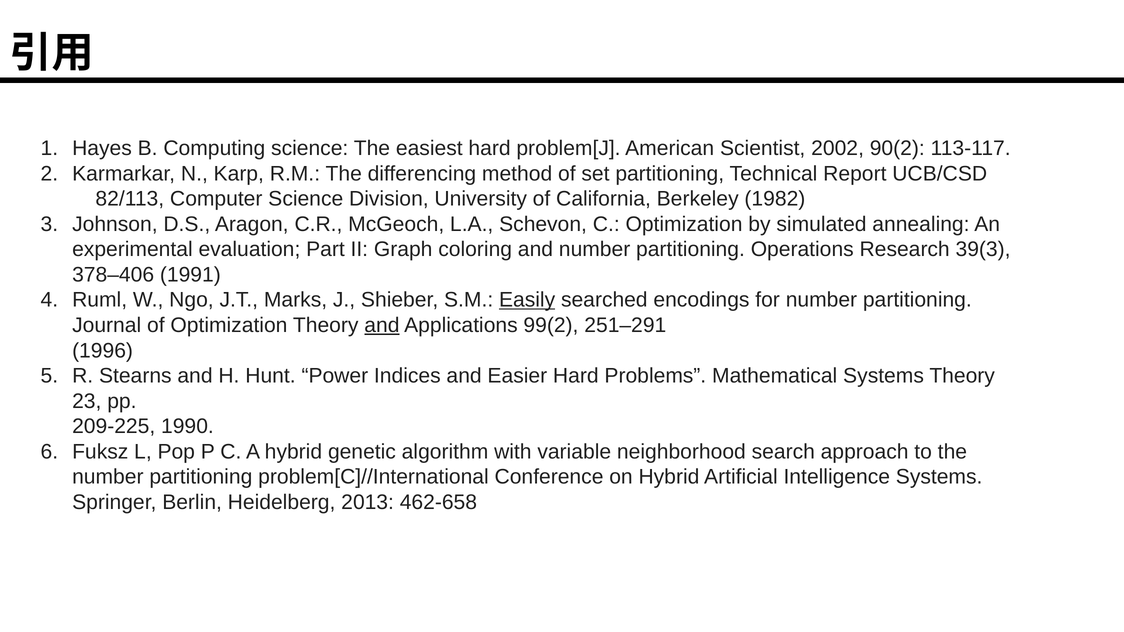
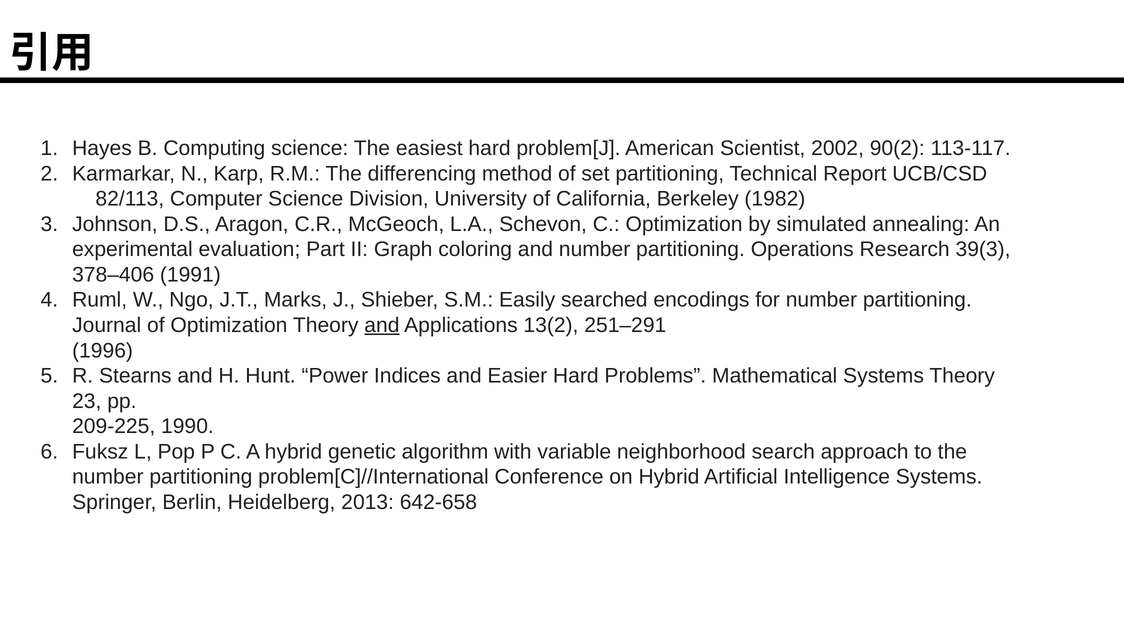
Easily underline: present -> none (527, 300)
99(2: 99(2 -> 13(2 (551, 325)
462-658: 462-658 -> 642-658 (438, 502)
